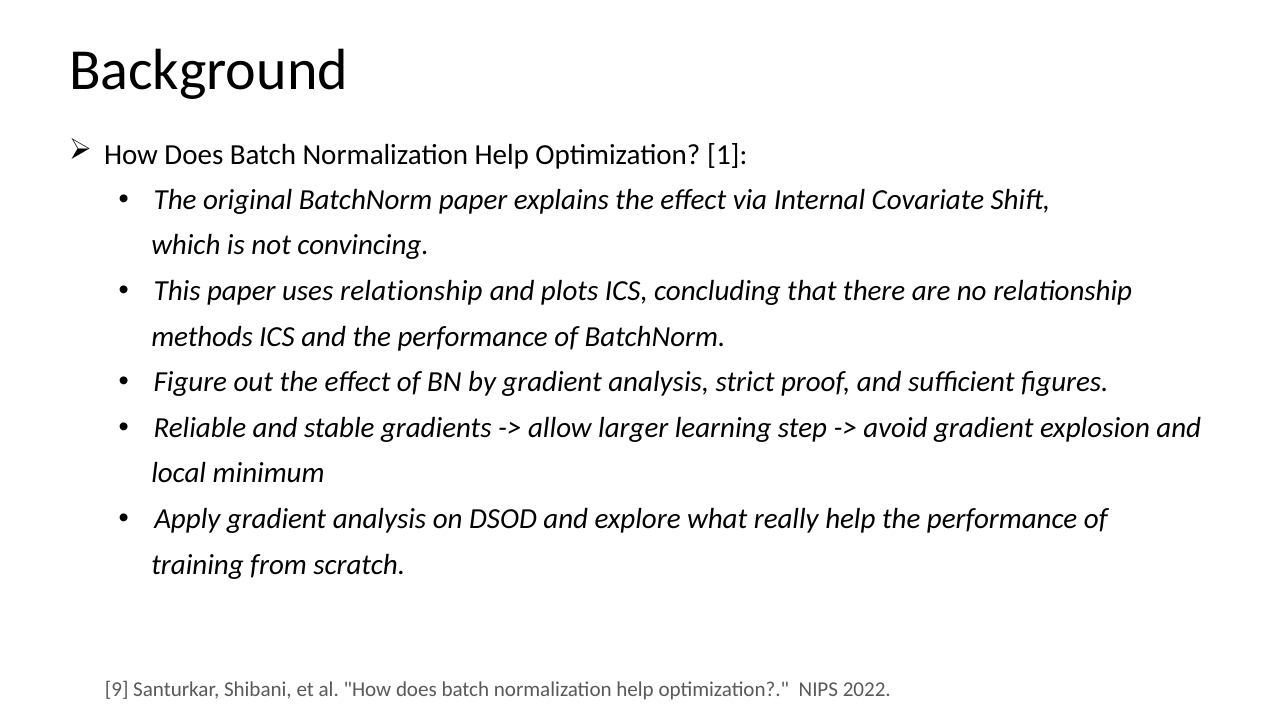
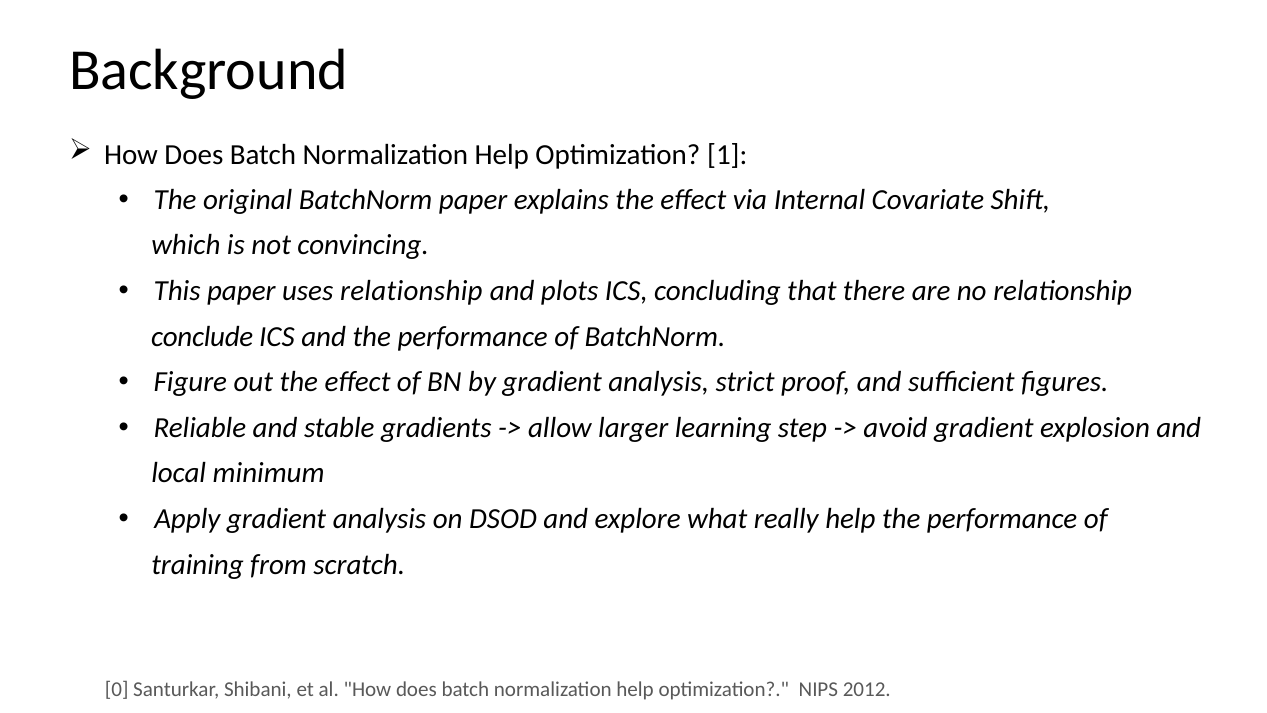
methods: methods -> conclude (202, 336)
9: 9 -> 0 (117, 689)
2022: 2022 -> 2012 (867, 689)
